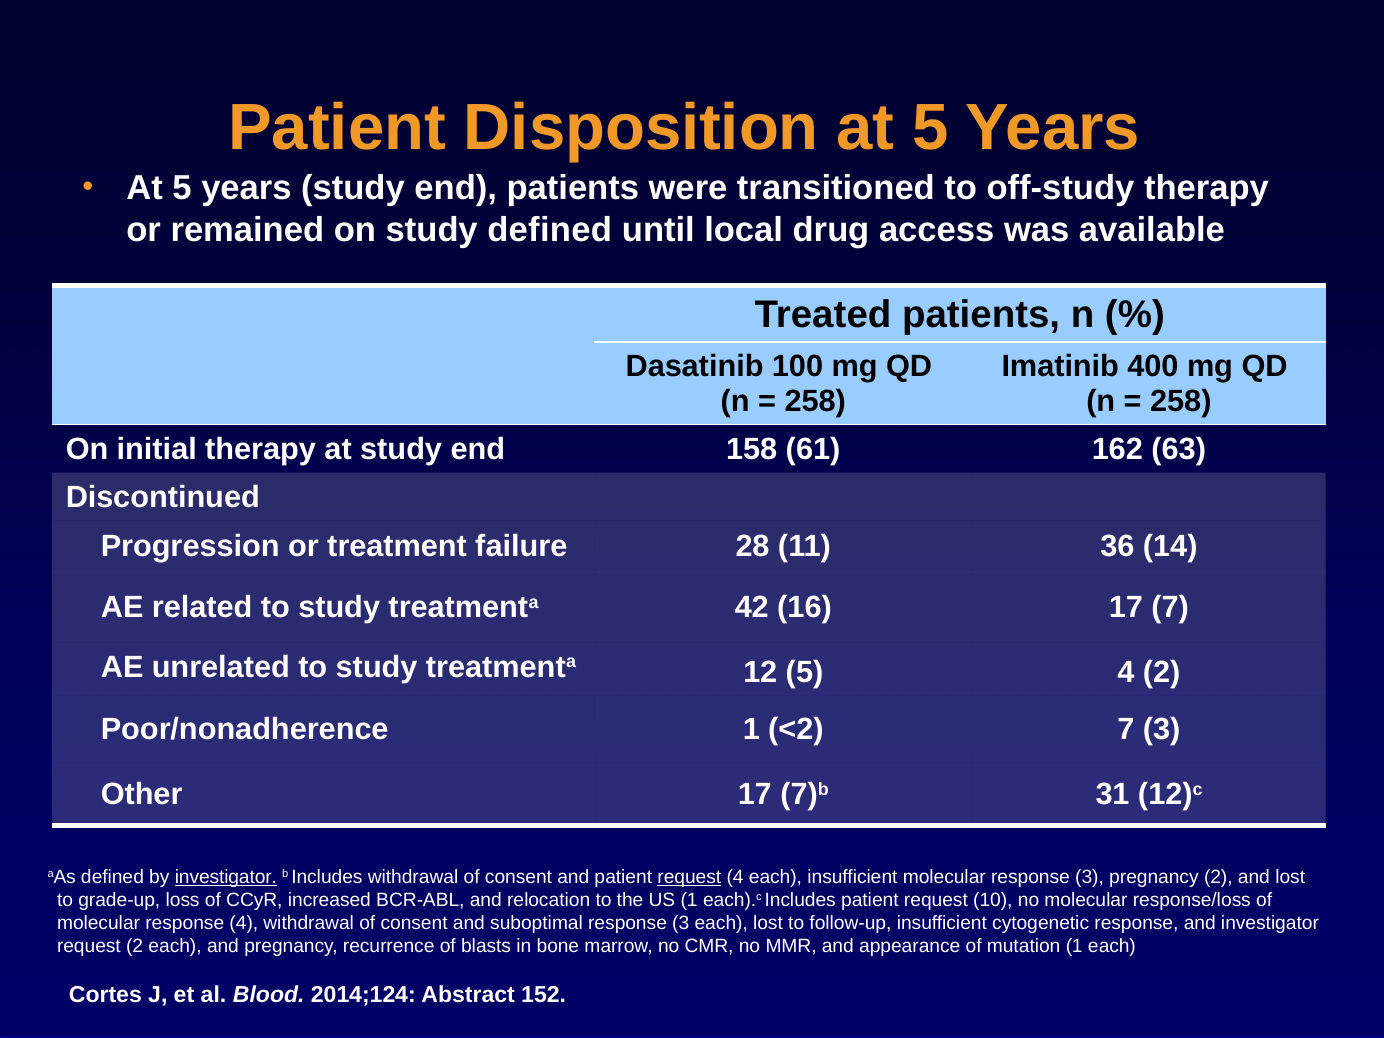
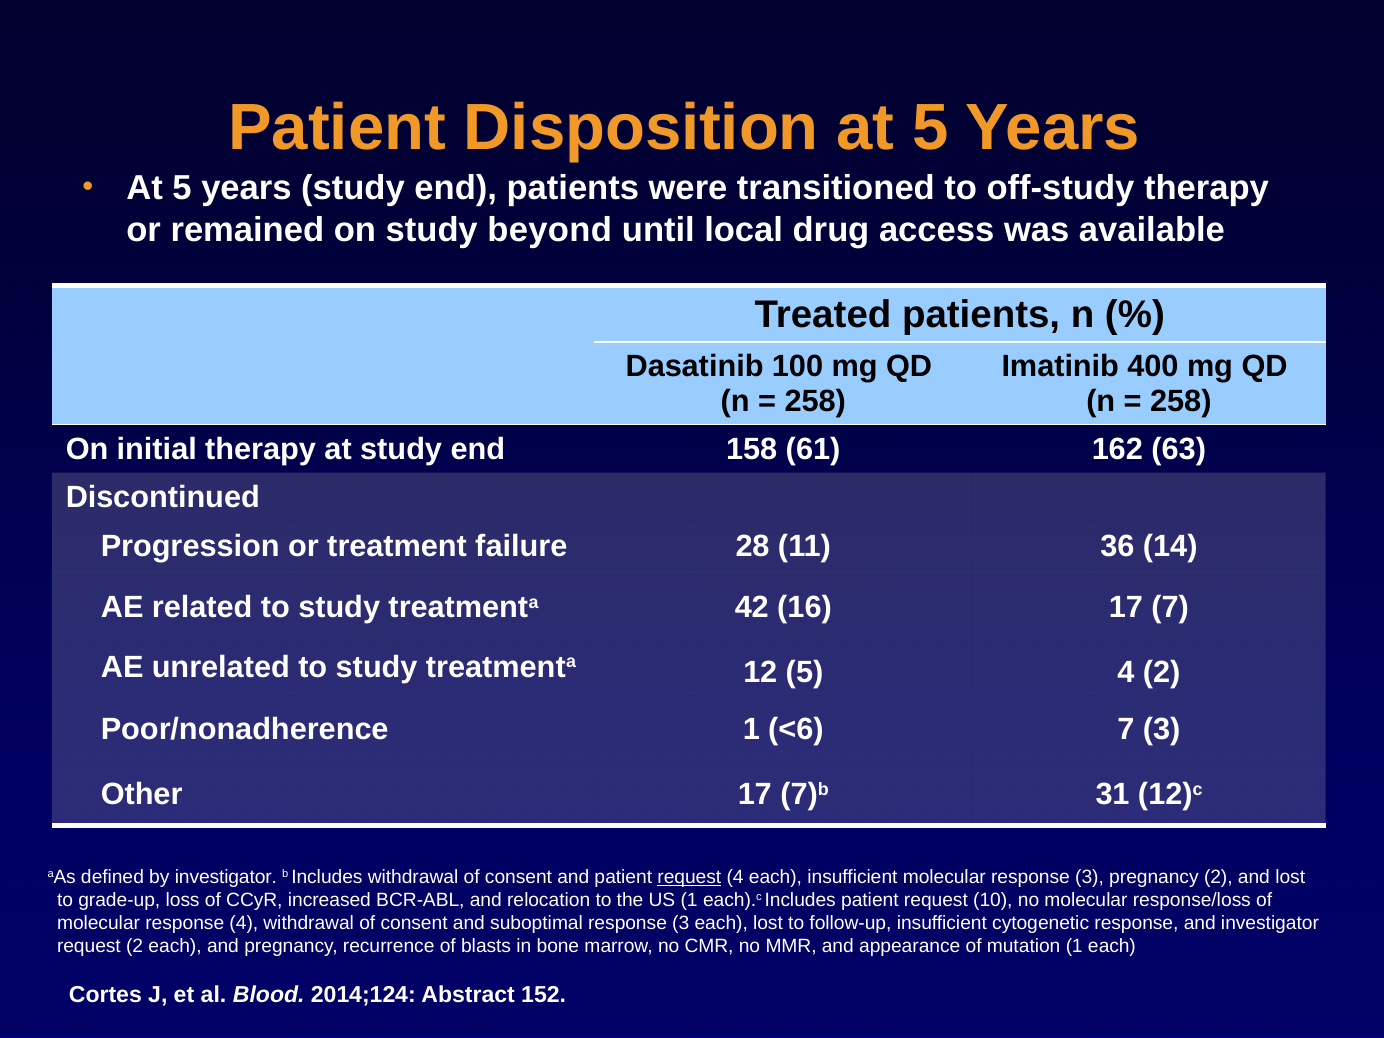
study defined: defined -> beyond (550, 230)
<2: <2 -> <6 (796, 730)
investigator underline: present -> none (226, 877)
